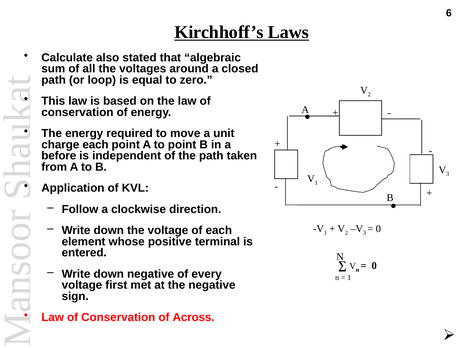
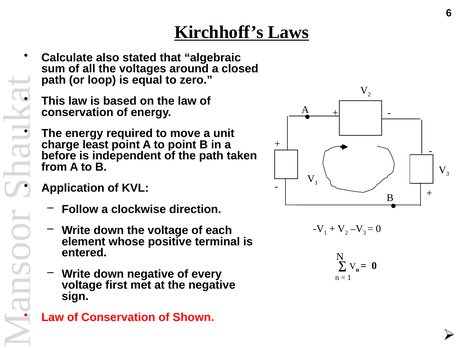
charge each: each -> least (95, 145)
Across: Across -> Shown (193, 317)
